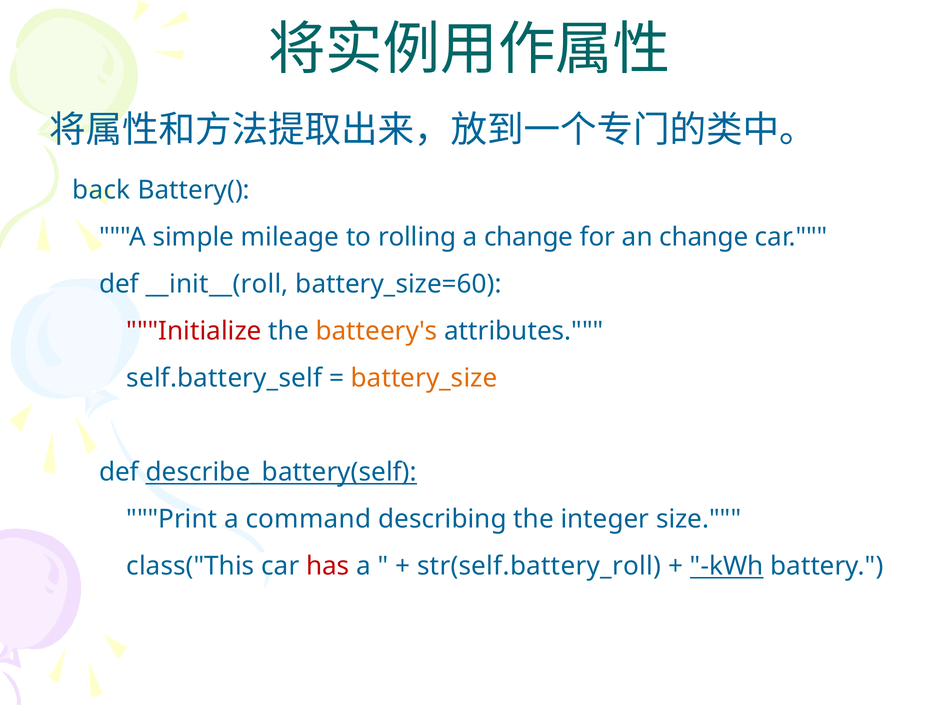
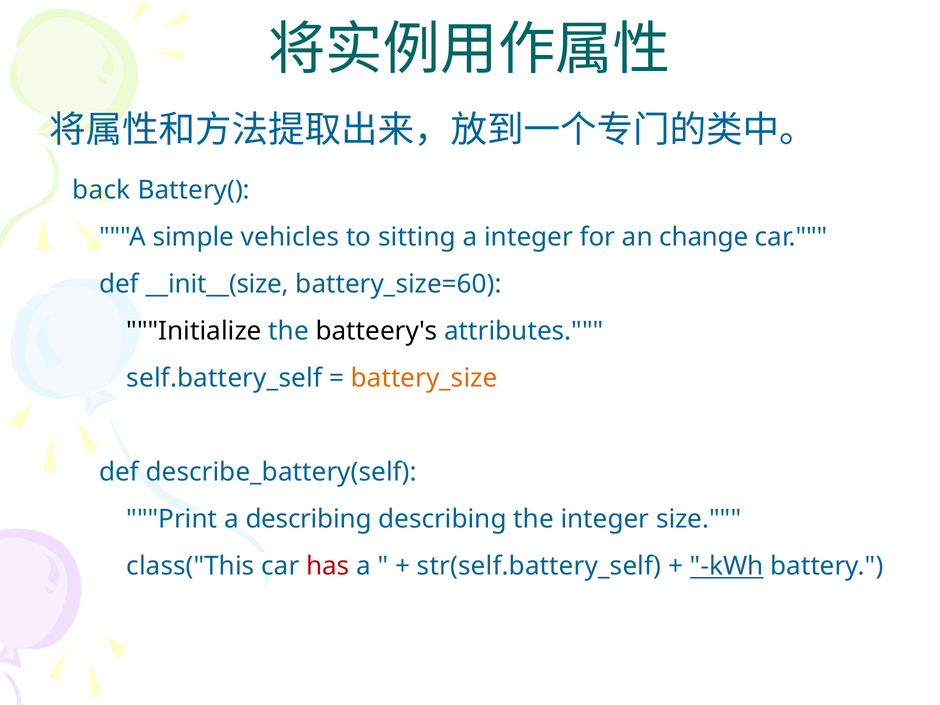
mileage: mileage -> vehicles (290, 237)
rolling: rolling -> sitting (417, 237)
a change: change -> integer (529, 237)
__init__(roll: __init__(roll -> __init__(size (217, 284)
Initialize colour: red -> black (194, 331)
batteery's colour: orange -> black (376, 331)
describe_battery(self underline: present -> none (281, 472)
a command: command -> describing (309, 519)
str(self.battery_roll: str(self.battery_roll -> str(self.battery_self (539, 566)
